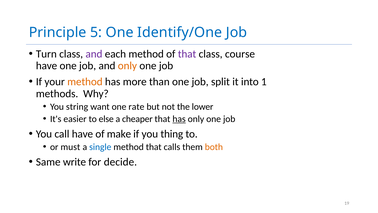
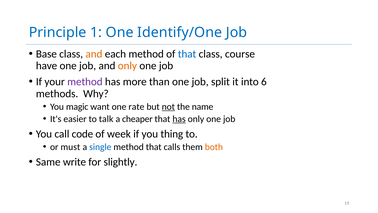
5: 5 -> 1 (96, 32)
Turn: Turn -> Base (46, 54)
and colour: purple -> orange (94, 54)
that colour: purple -> blue (187, 54)
method colour: orange -> purple (85, 82)
1: 1 -> 6 (264, 82)
string: string -> magic (77, 107)
not underline: none -> present (168, 107)
lower: lower -> name (203, 107)
else: else -> talk (106, 119)
call have: have -> code (82, 134)
make: make -> week (119, 134)
decide: decide -> slightly (121, 162)
